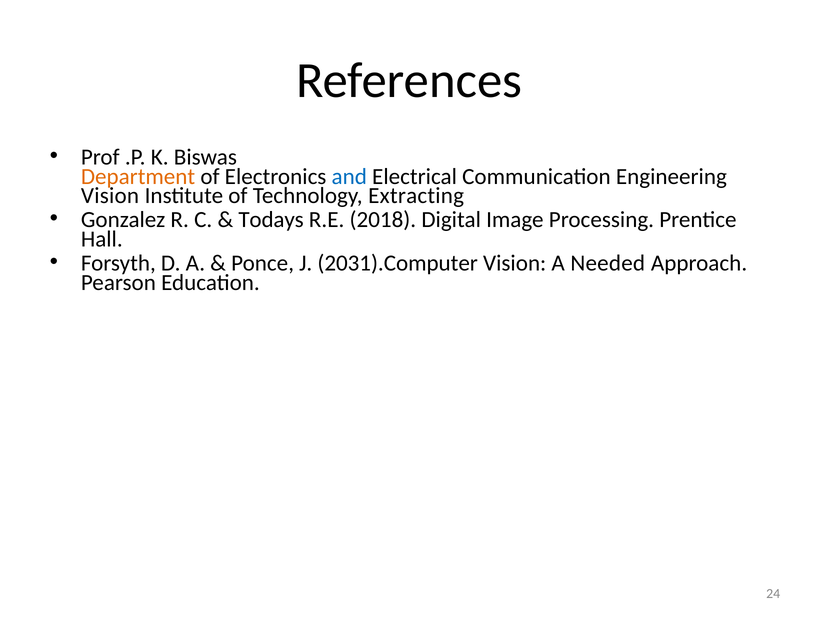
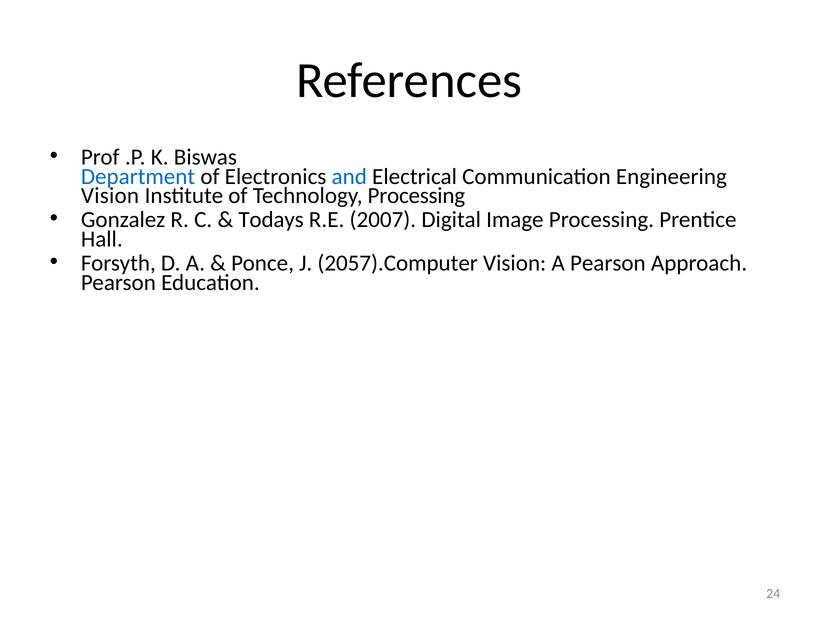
Department colour: orange -> blue (138, 177)
Technology Extracting: Extracting -> Processing (416, 196)
2018: 2018 -> 2007 (383, 220)
2031).Computer: 2031).Computer -> 2057).Computer (398, 263)
A Needed: Needed -> Pearson (608, 263)
